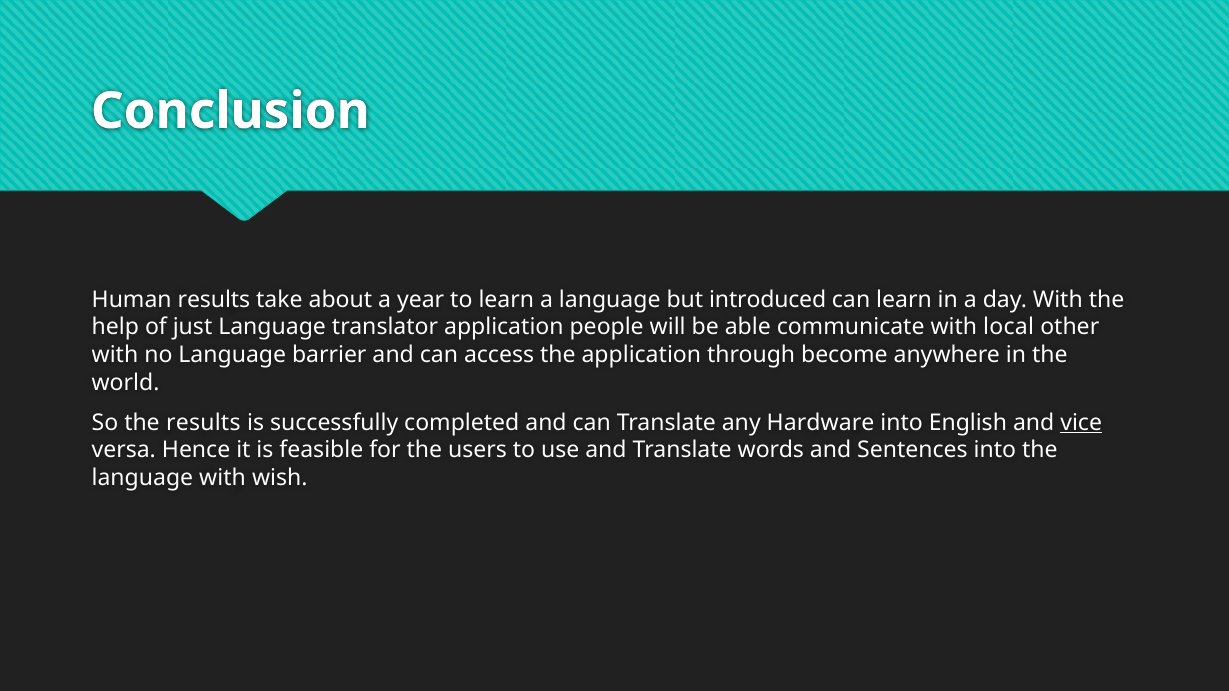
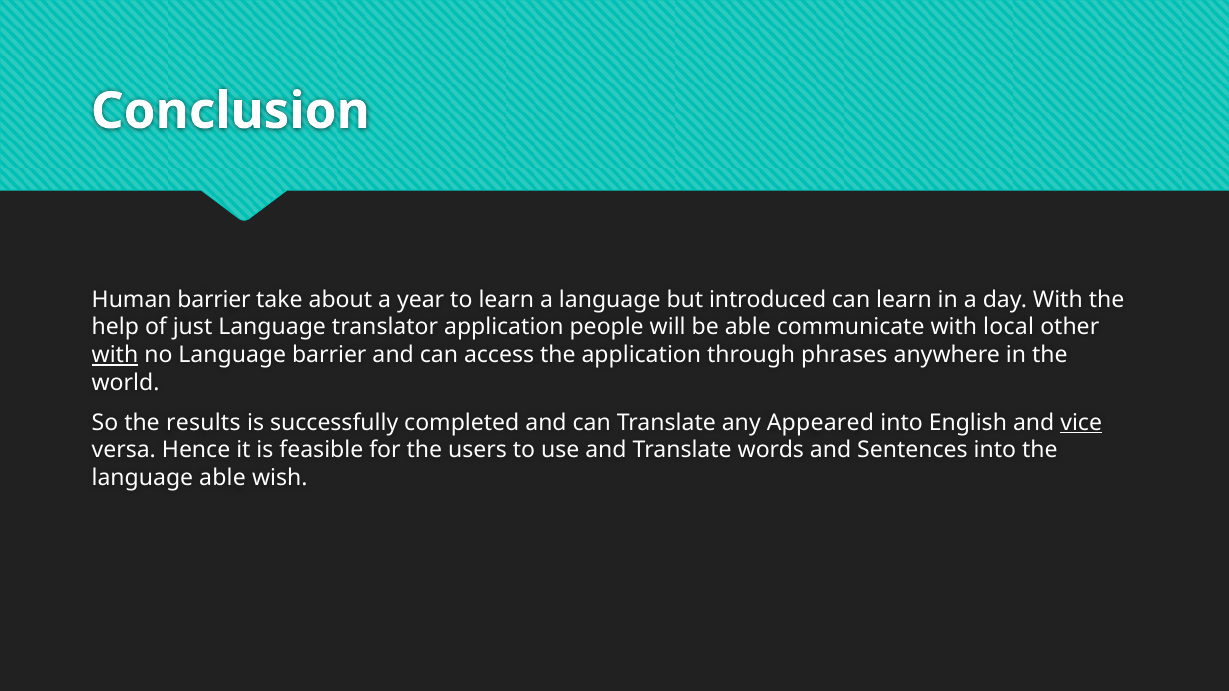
Human results: results -> barrier (214, 300)
with underline: none -> present (115, 355)
become: become -> phrases (844, 355)
Hardware: Hardware -> Appeared (820, 423)
language with: with -> able (223, 478)
